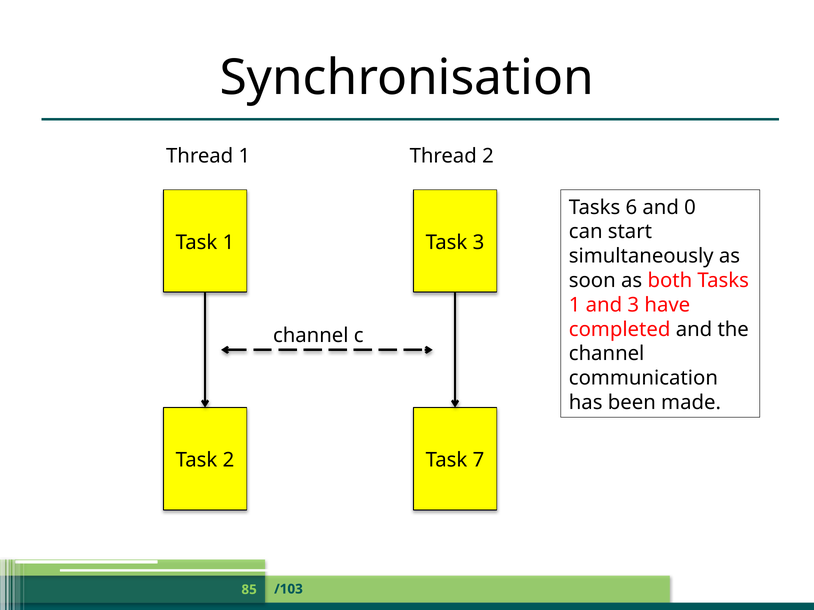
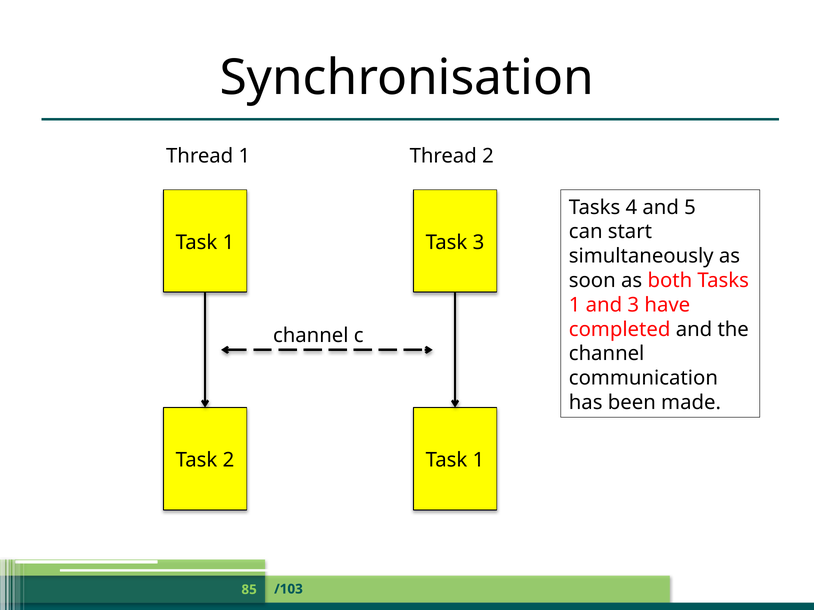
6: 6 -> 4 (631, 207)
0: 0 -> 5 (690, 207)
2 Task 7: 7 -> 1 (478, 460)
